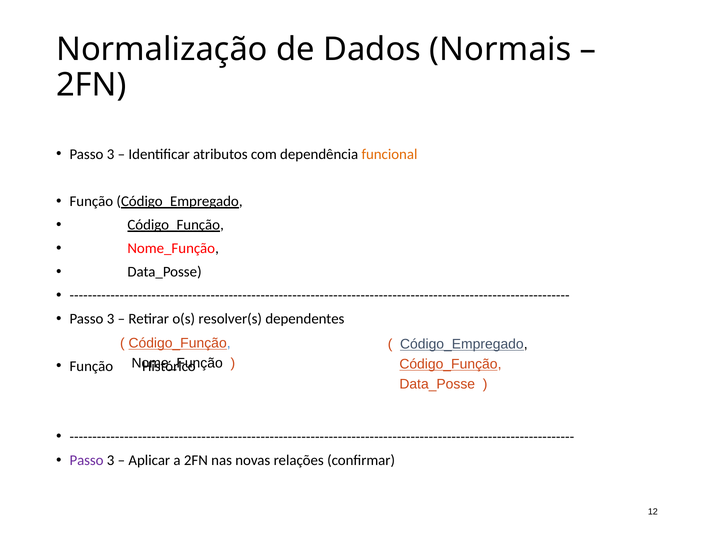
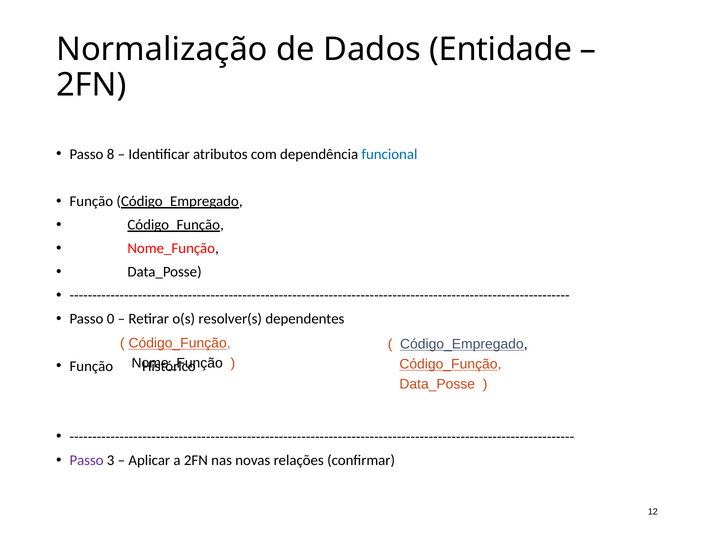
Normais: Normais -> Entidade (501, 50)
3: 3 -> 8 (111, 154)
funcional colour: orange -> blue (389, 154)
3: 3 -> 0 (111, 319)
